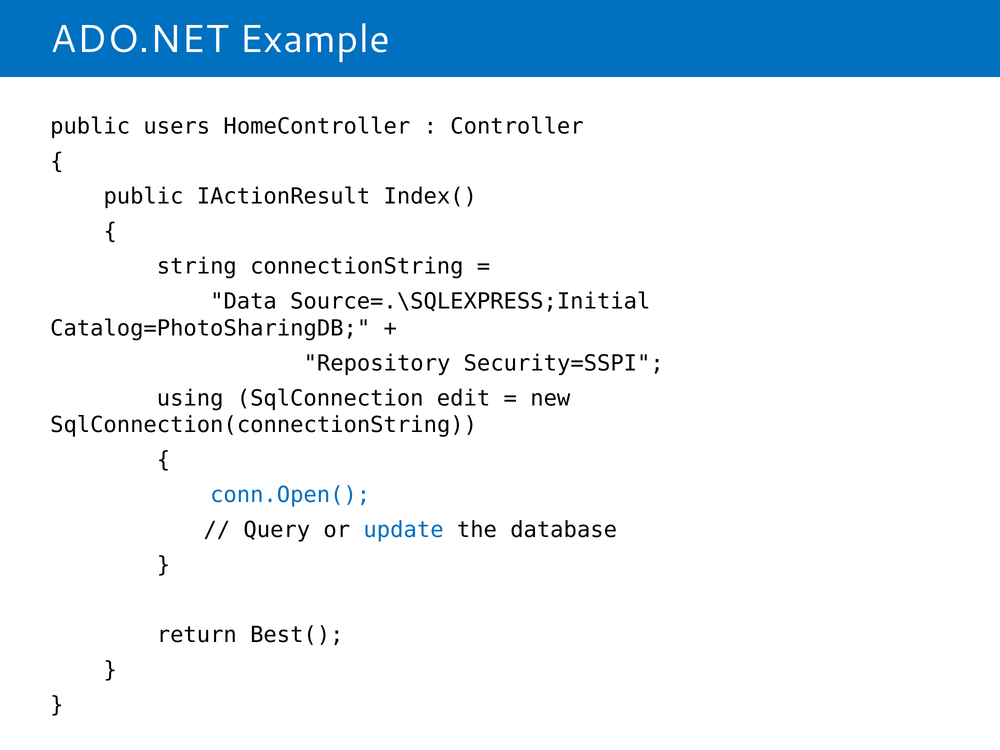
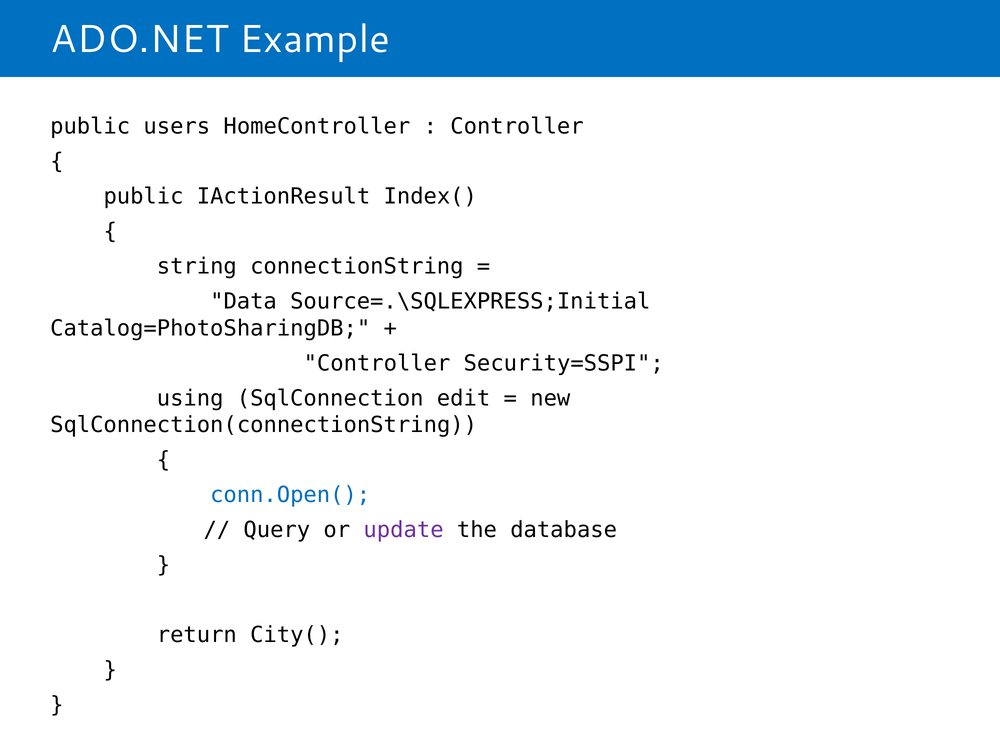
Repository: Repository -> Controller (377, 363)
update colour: blue -> purple (404, 530)
Best(: Best( -> City( (297, 635)
